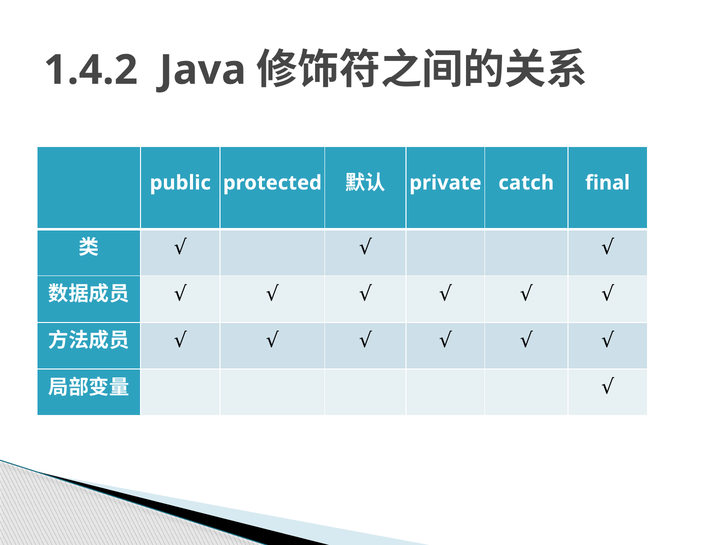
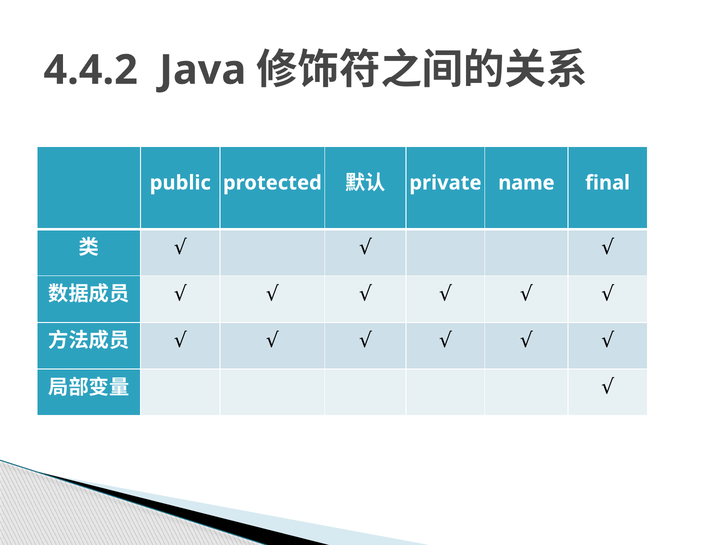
1.4.2: 1.4.2 -> 4.4.2 (91, 70)
catch: catch -> name (526, 183)
